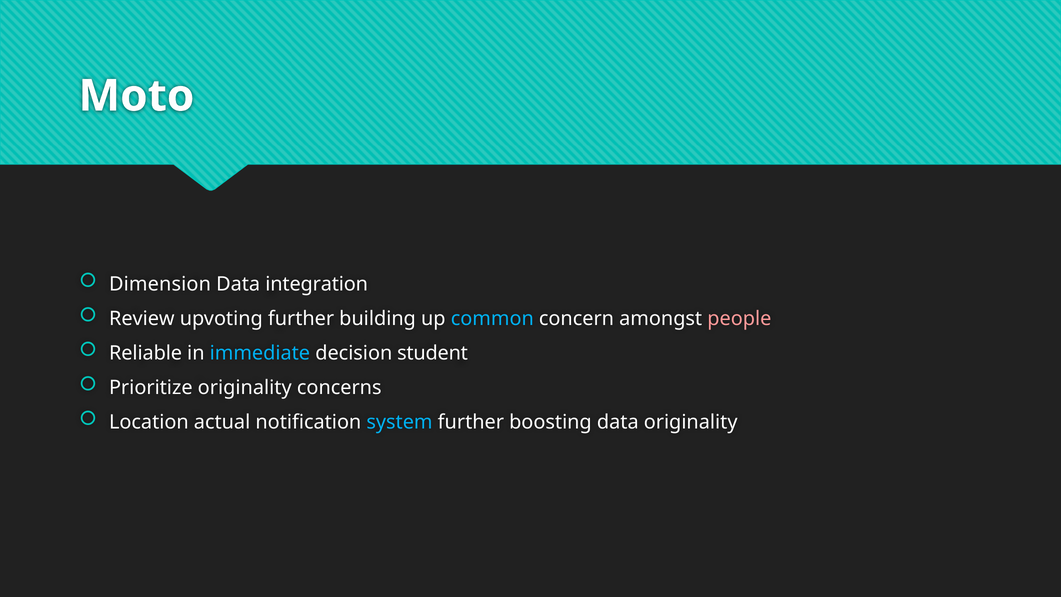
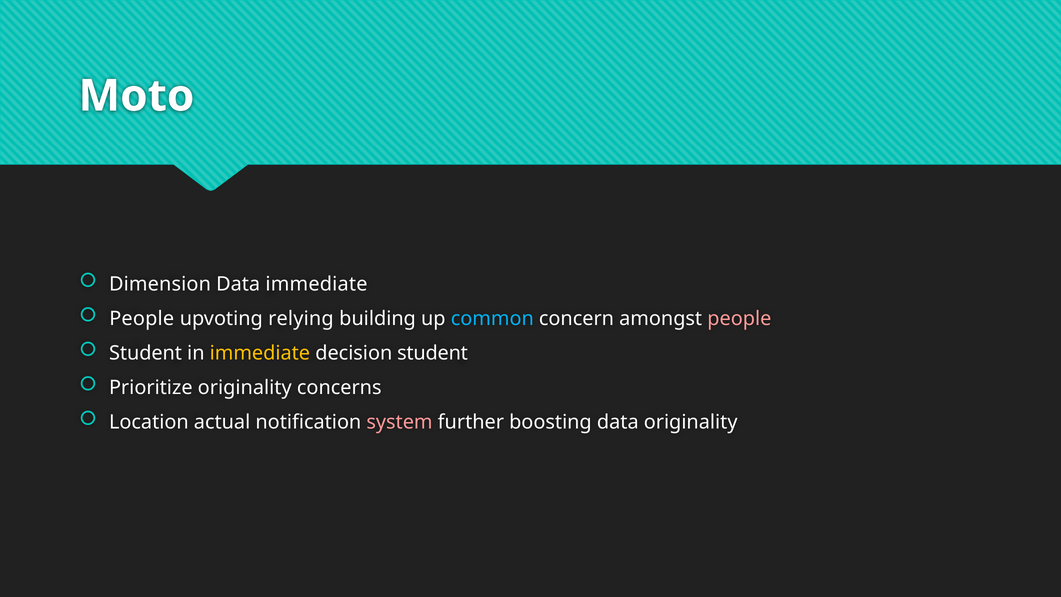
Data integration: integration -> immediate (316, 284)
Review: Review -> People (142, 318)
upvoting further: further -> relying (301, 318)
Reliable: Reliable -> Student (146, 353)
immediate colour: light blue -> yellow (260, 353)
system colour: light blue -> pink (400, 422)
